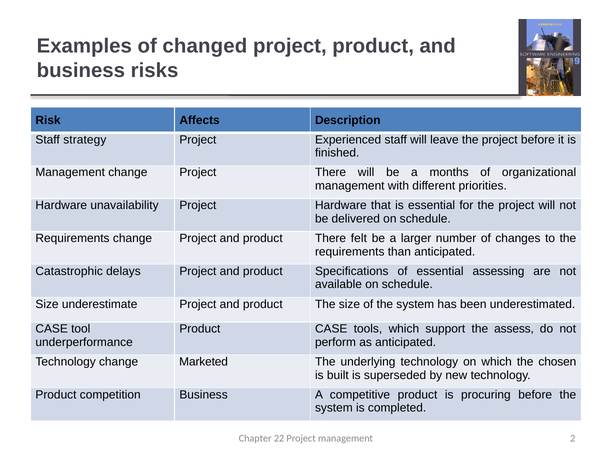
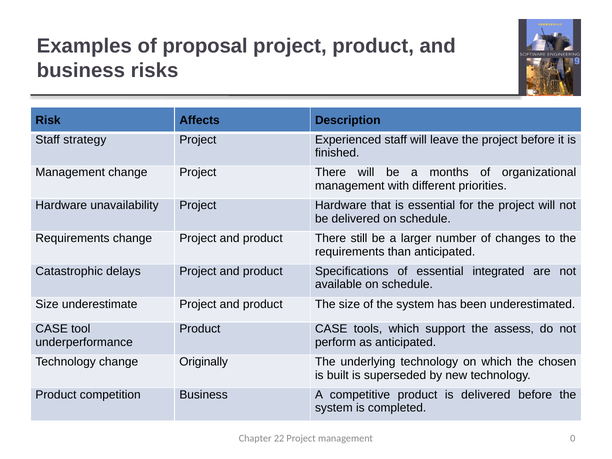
changed: changed -> proposal (205, 46)
felt: felt -> still (359, 238)
assessing: assessing -> integrated (498, 271)
Marketed: Marketed -> Originally (204, 362)
is procuring: procuring -> delivered (486, 395)
2: 2 -> 0 (573, 438)
